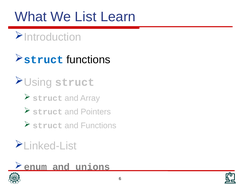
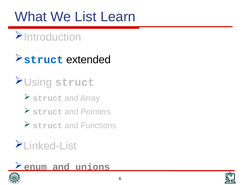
struct functions: functions -> extended (89, 60)
